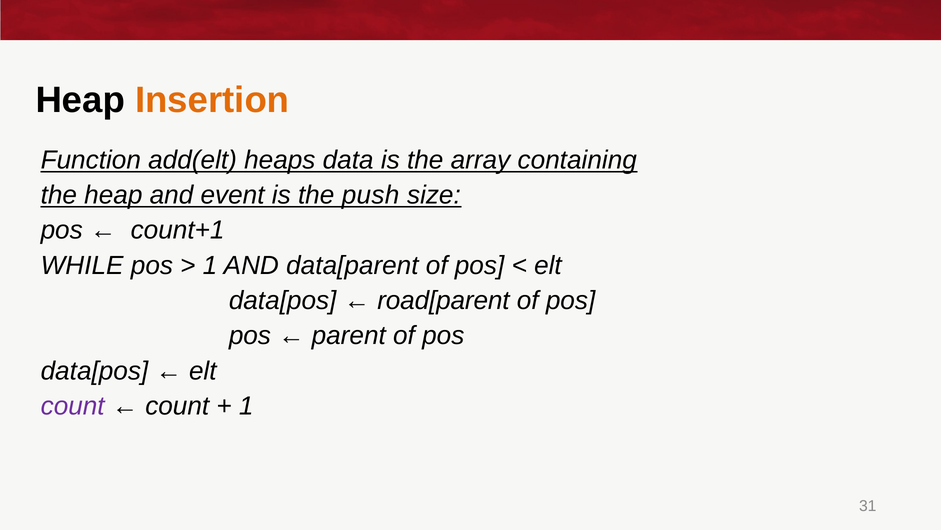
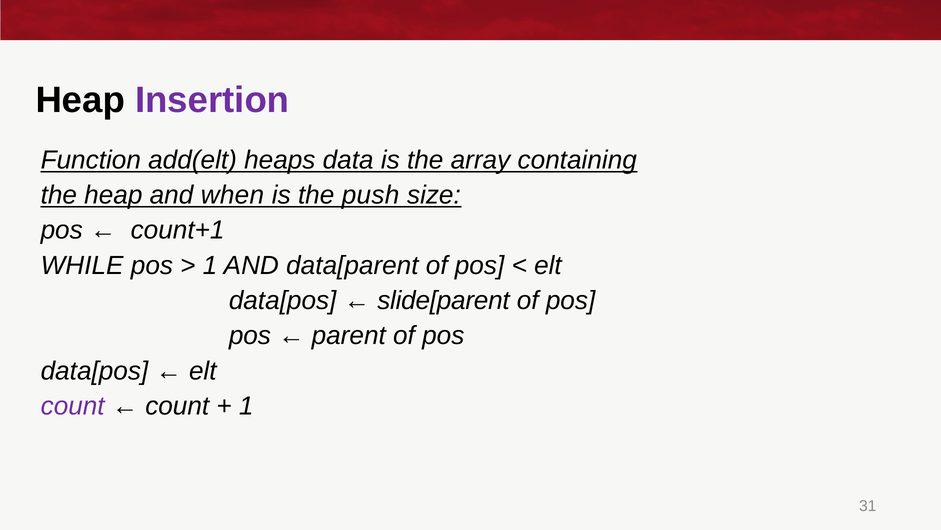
Insertion colour: orange -> purple (212, 100)
event: event -> when (232, 195)
road[parent: road[parent -> slide[parent (443, 300)
